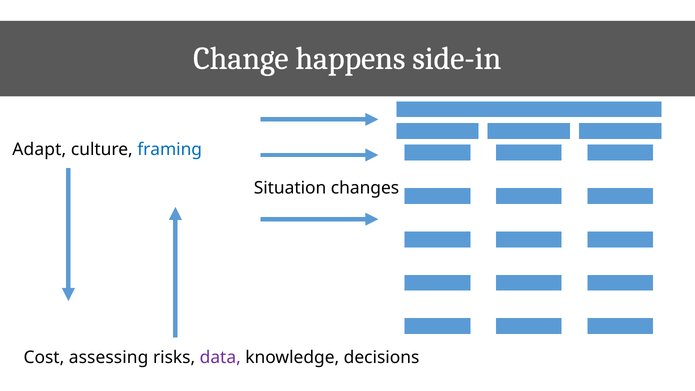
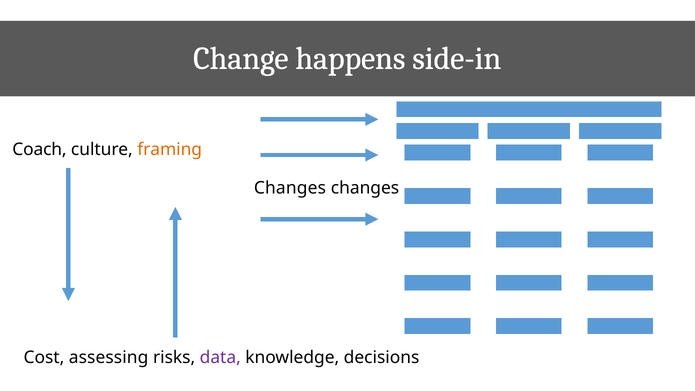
Adapt: Adapt -> Coach (39, 149)
framing colour: blue -> orange (170, 149)
Situation: Situation -> Changes (290, 188)
